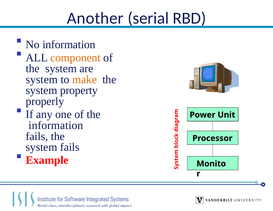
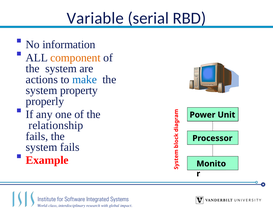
Another: Another -> Variable (95, 18)
system: system -> actions (42, 79)
make colour: orange -> blue (85, 79)
information: information -> relationship (56, 125)
